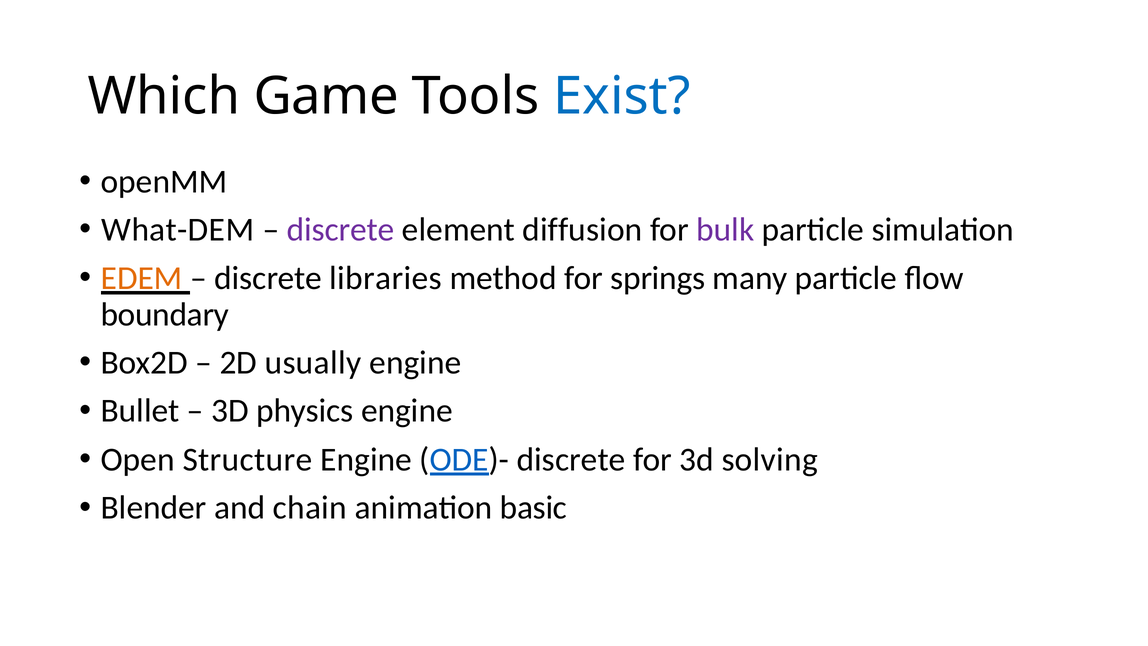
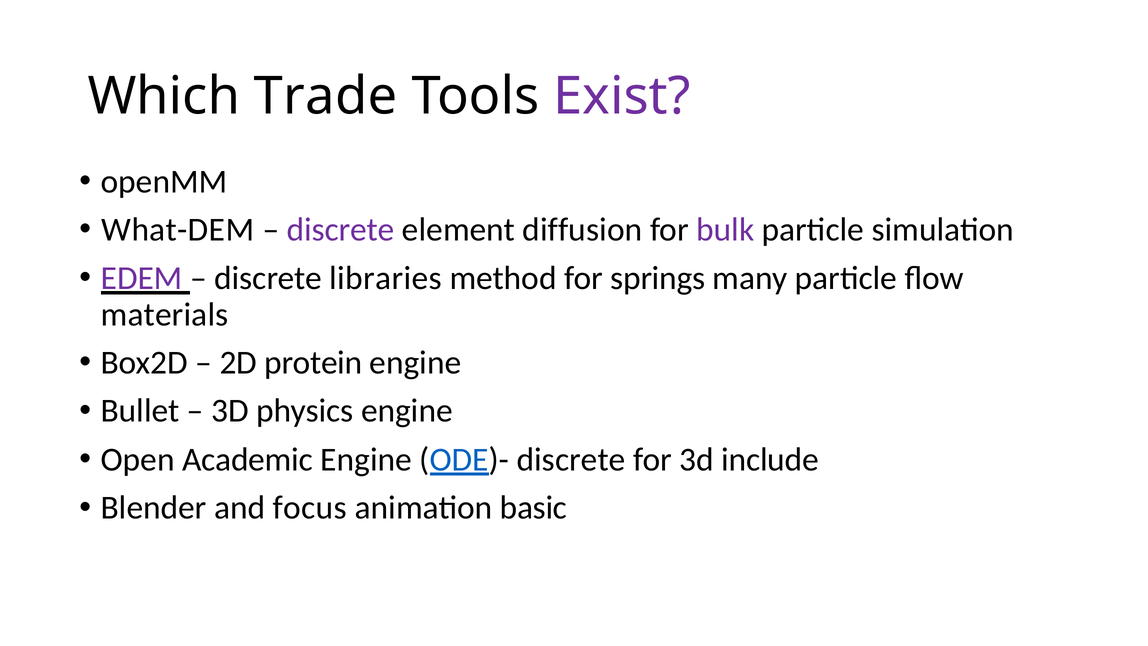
Game: Game -> Trade (326, 96)
Exist colour: blue -> purple (622, 96)
EDEM colour: orange -> purple (142, 278)
boundary: boundary -> materials (165, 314)
usually: usually -> protein (313, 363)
Structure: Structure -> Academic (248, 459)
solving: solving -> include (770, 459)
chain: chain -> focus (310, 508)
